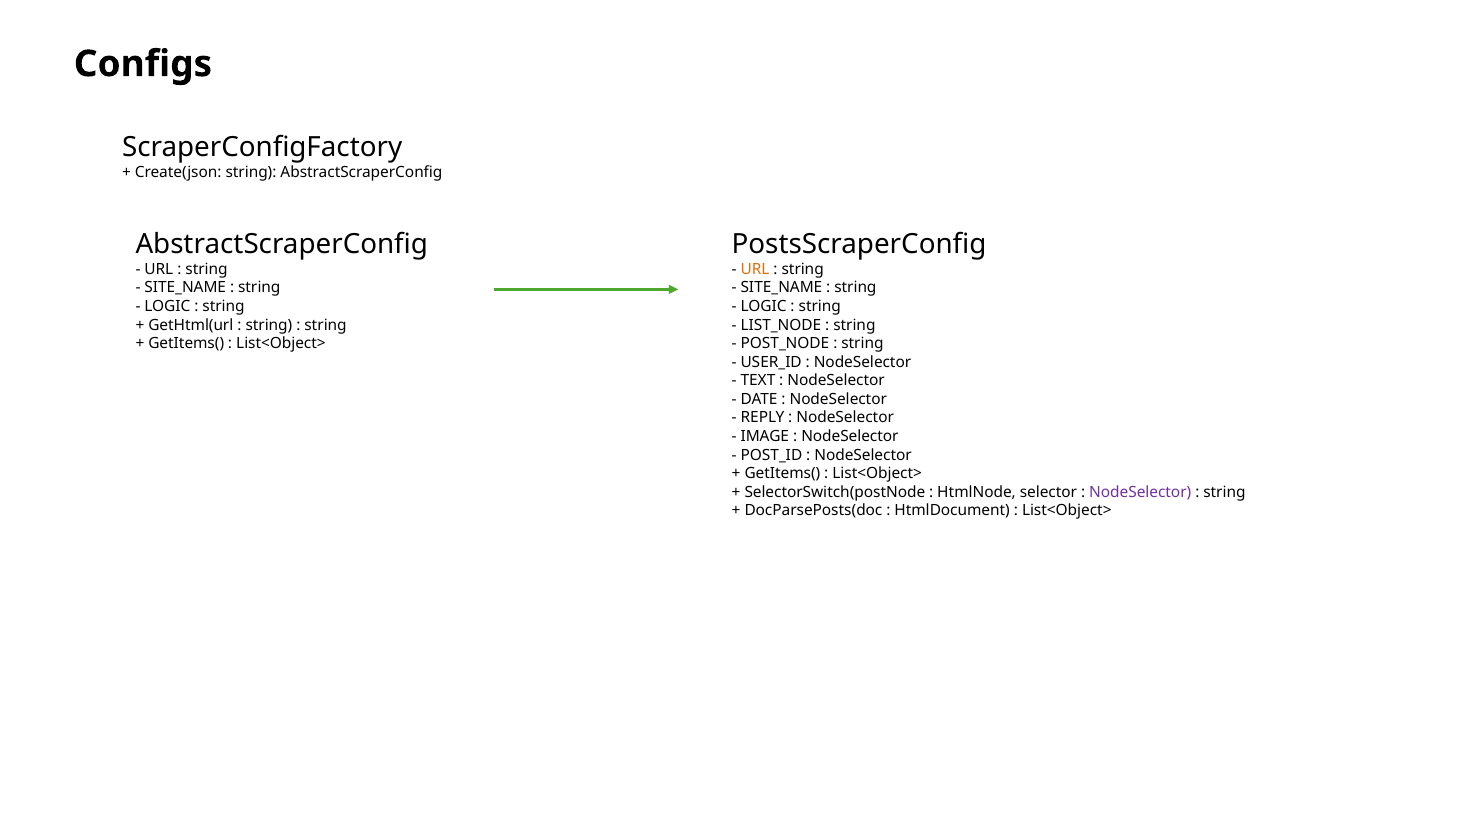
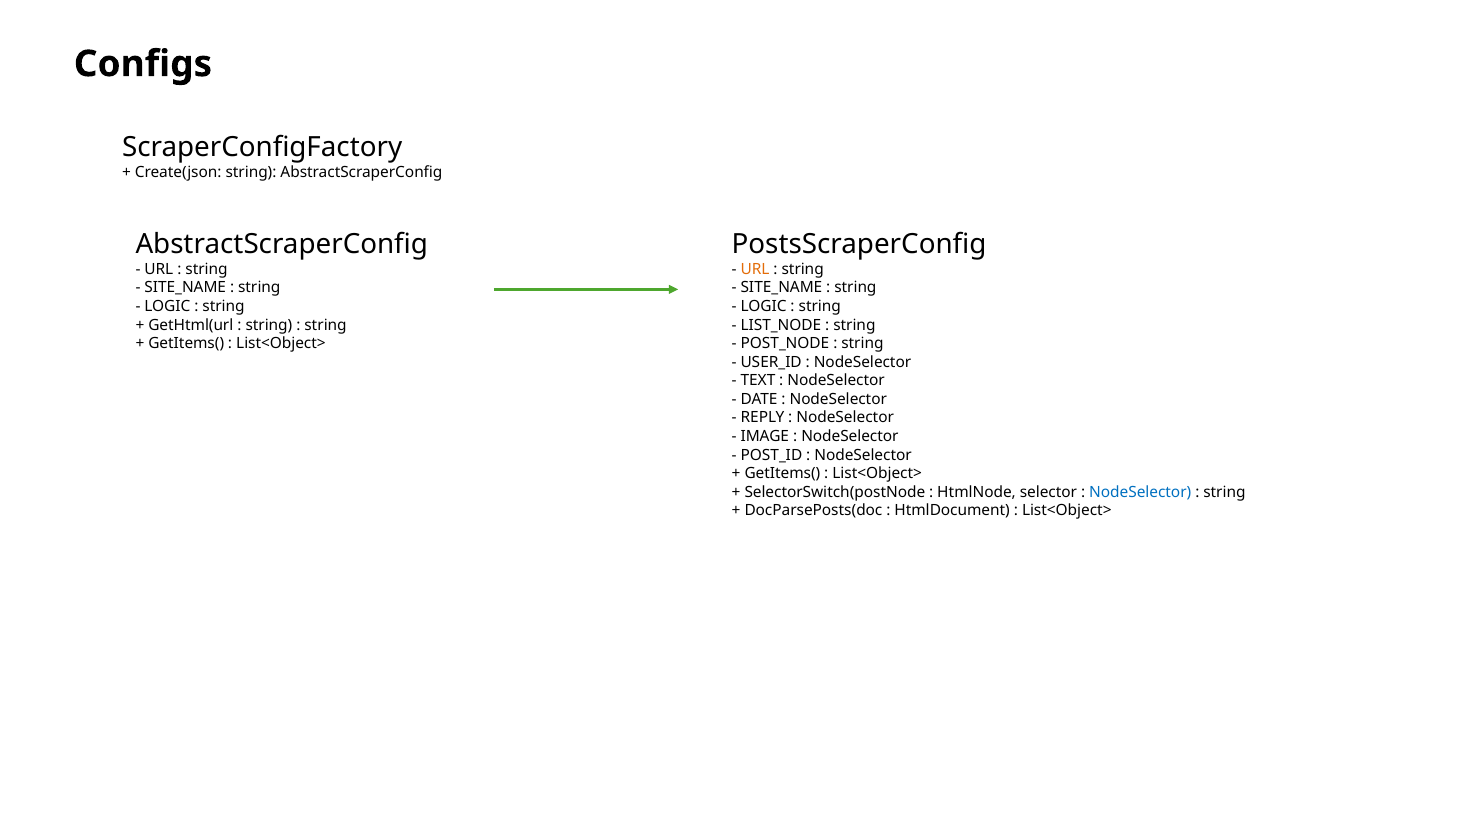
NodeSelector colour: purple -> blue (1140, 492)
